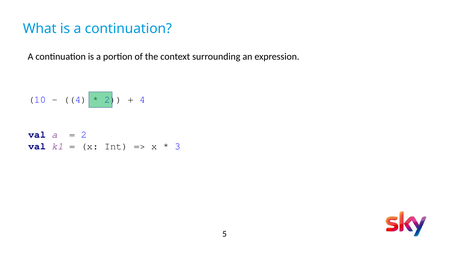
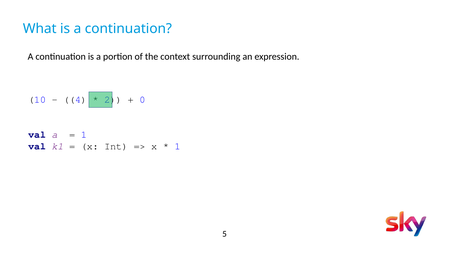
4: 4 -> 0 (142, 99)
2: 2 -> 1 (84, 134)
3: 3 -> 1 (178, 146)
